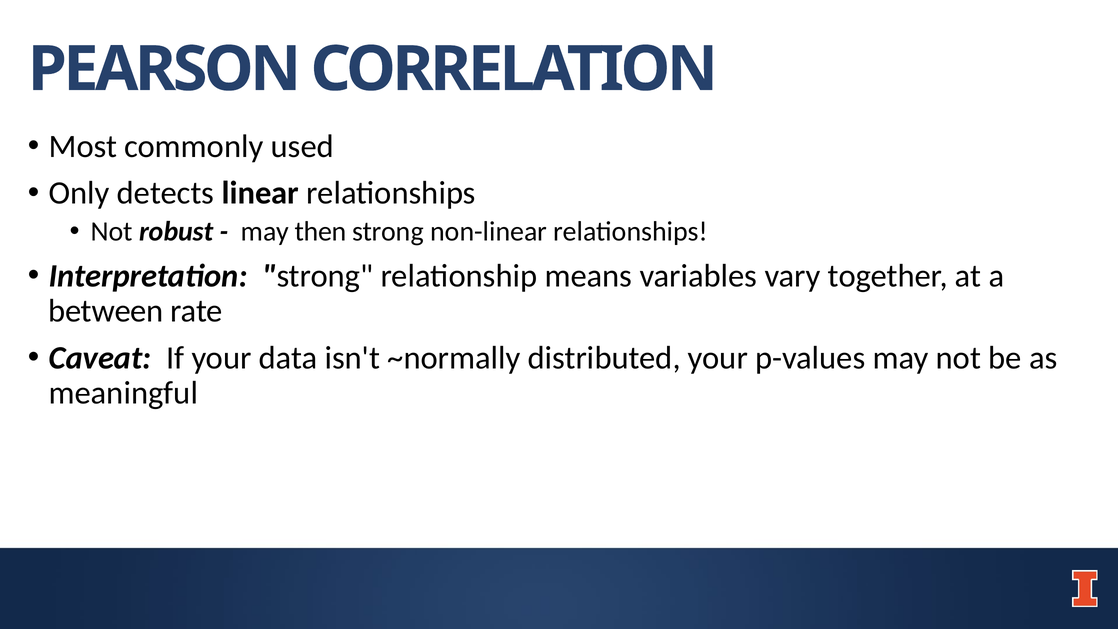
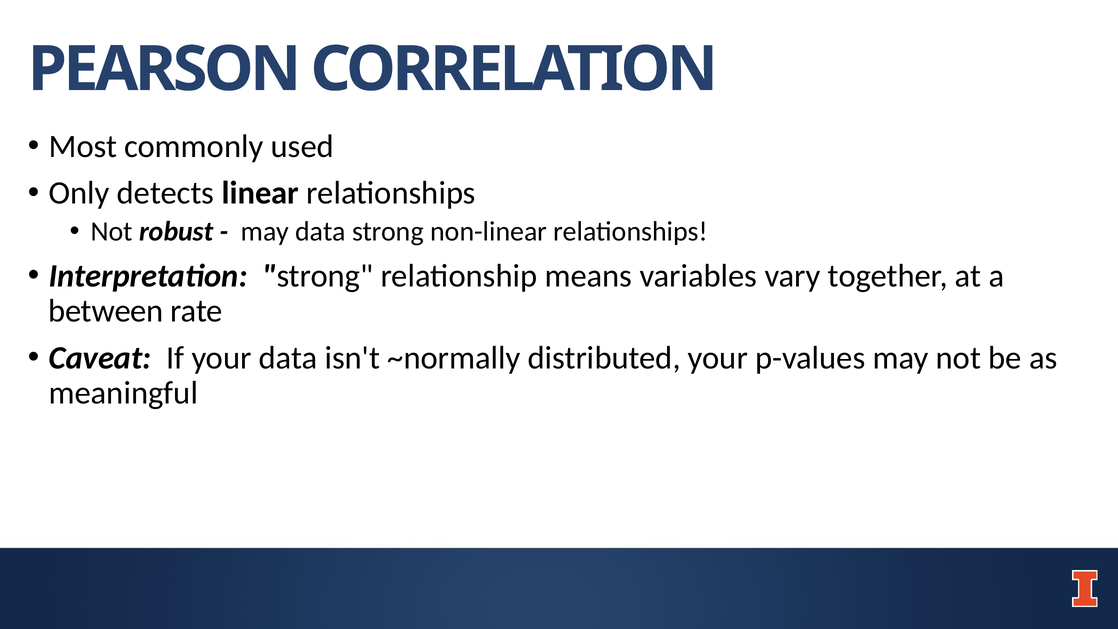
may then: then -> data (320, 232)
